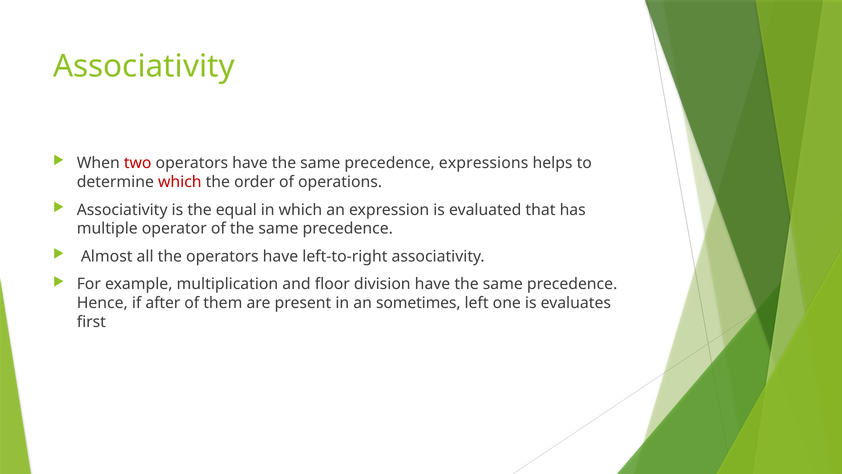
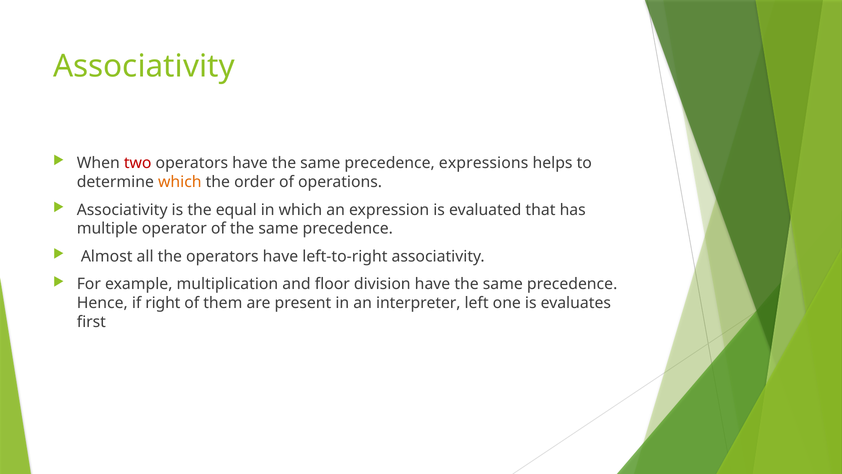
which colour: red -> orange (180, 182)
after: after -> right (163, 303)
sometimes: sometimes -> interpreter (418, 303)
